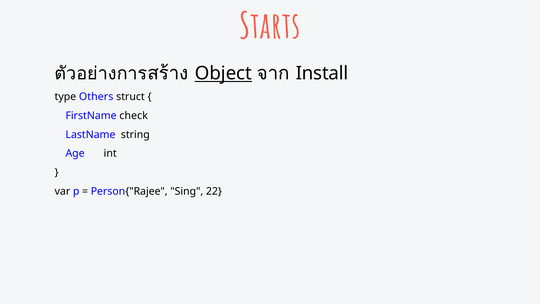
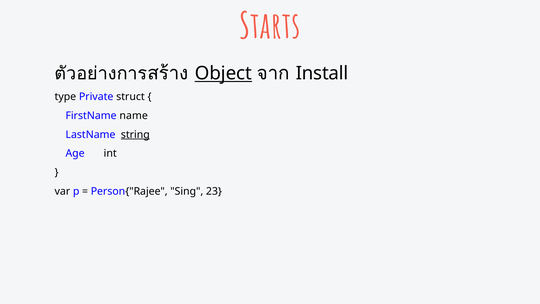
Others: Others -> Private (96, 97)
check: check -> name (134, 116)
string underline: none -> present (135, 134)
22: 22 -> 23 (214, 191)
